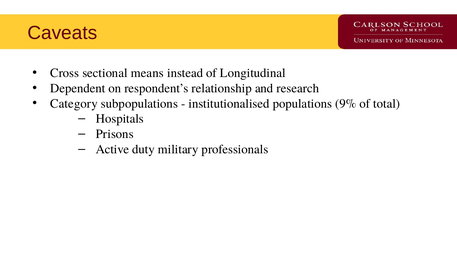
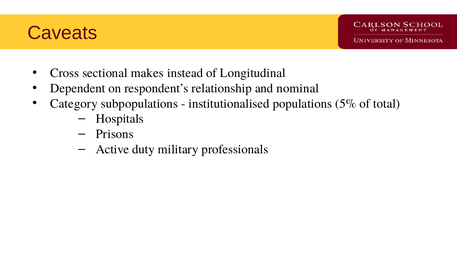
means: means -> makes (147, 73)
research: research -> nominal (298, 88)
9%: 9% -> 5% (346, 104)
